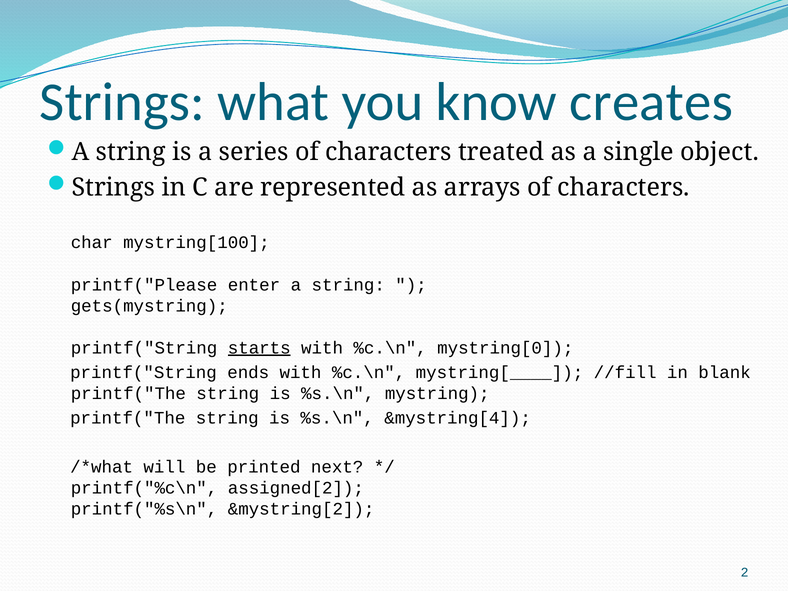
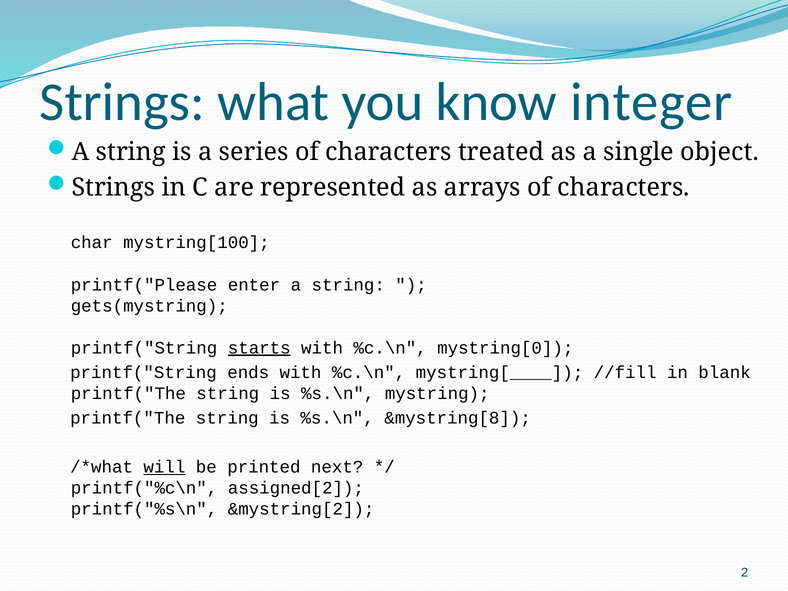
creates: creates -> integer (651, 102)
&mystring[4: &mystring[4 -> &mystring[8 (458, 418)
will underline: none -> present (164, 467)
